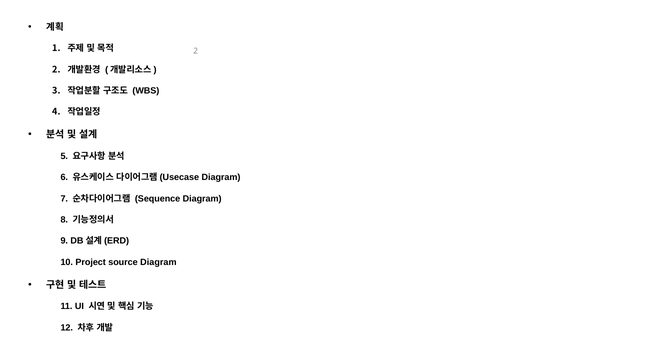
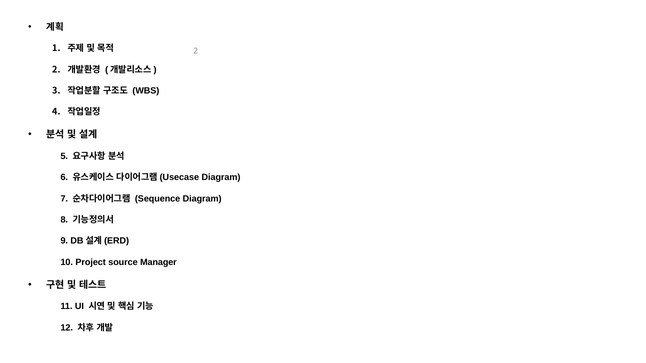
source Diagram: Diagram -> Manager (158, 262)
